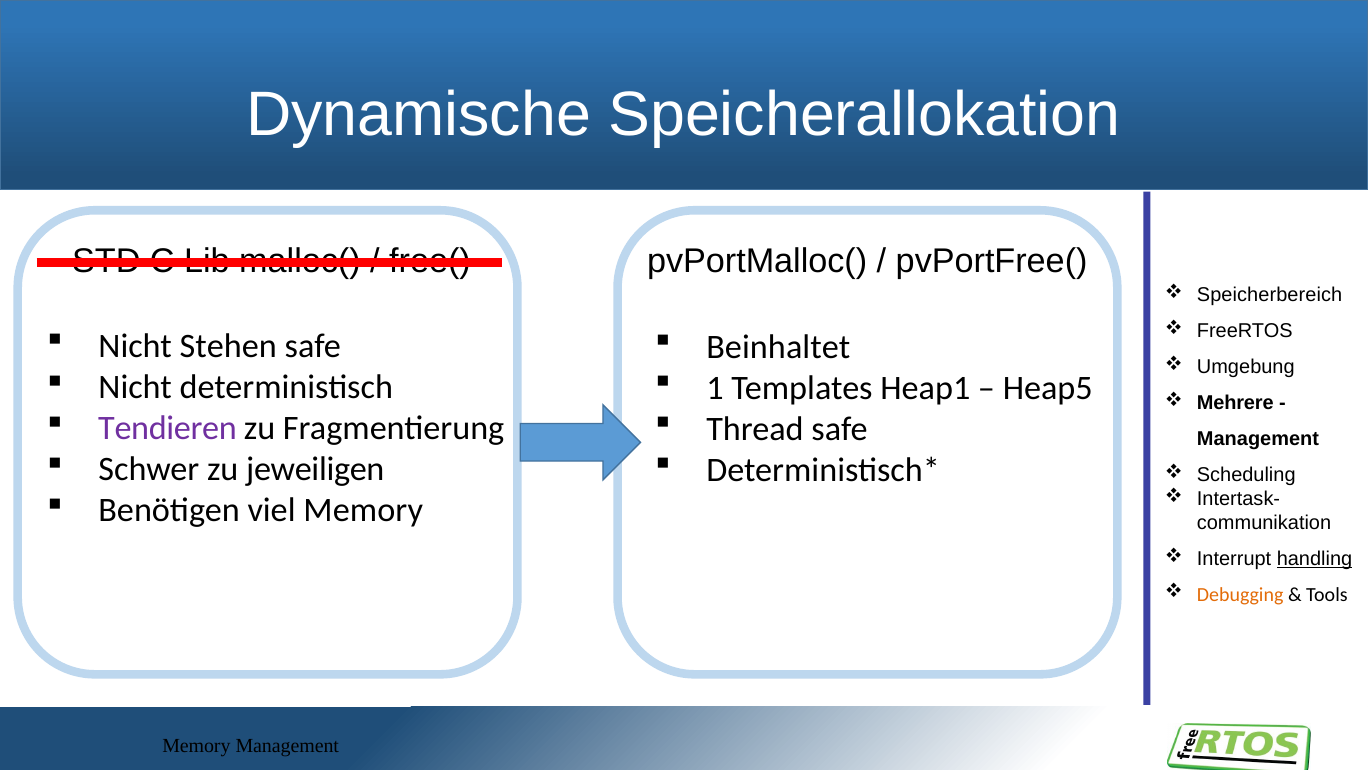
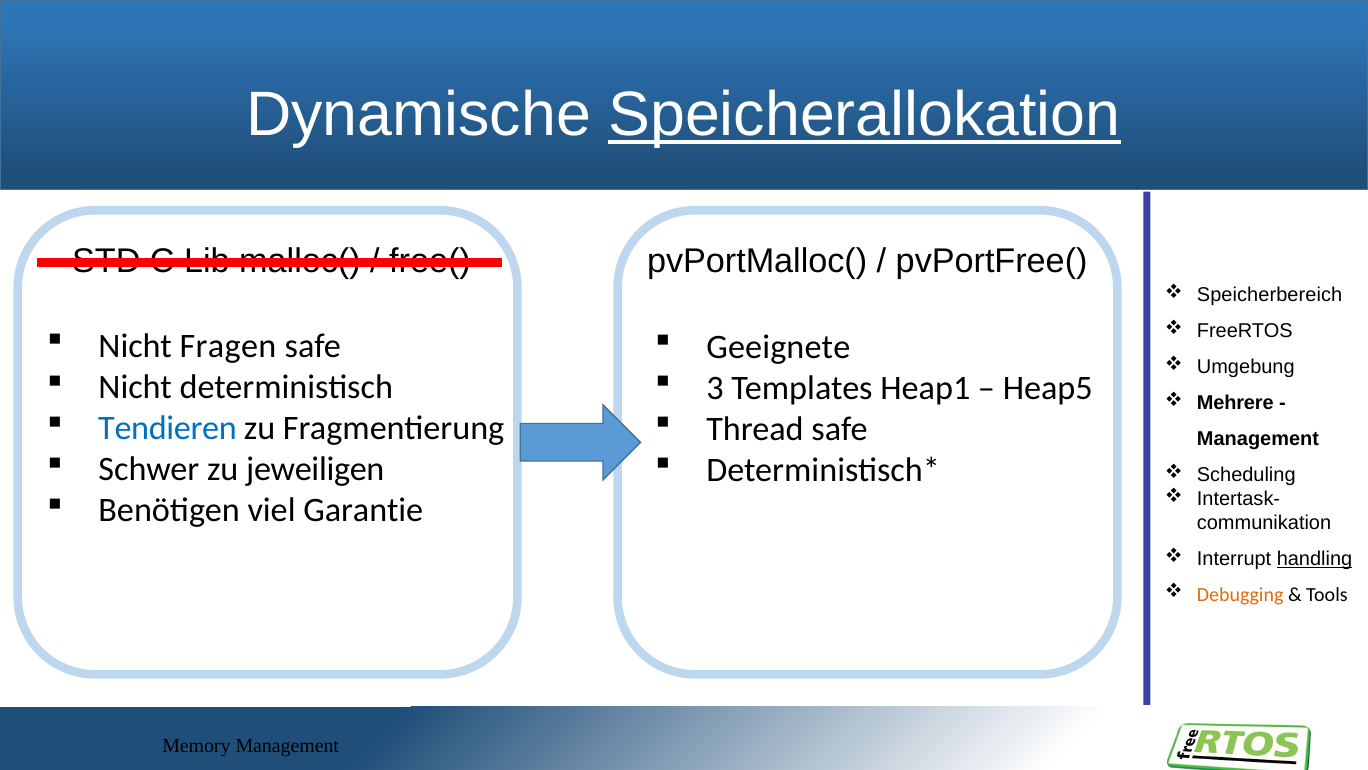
Speicherallokation underline: none -> present (865, 115)
Stehen: Stehen -> Fragen (228, 346)
Beinhaltet: Beinhaltet -> Geeignete (778, 347)
1: 1 -> 3 (715, 388)
Tendieren colour: purple -> blue (168, 428)
viel Memory: Memory -> Garantie (363, 510)
